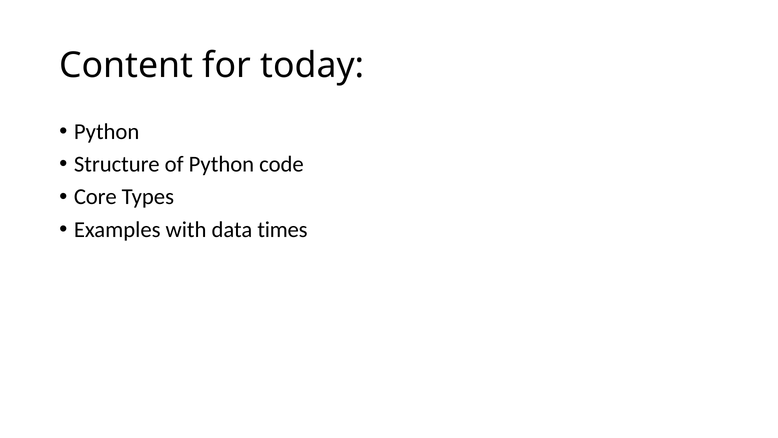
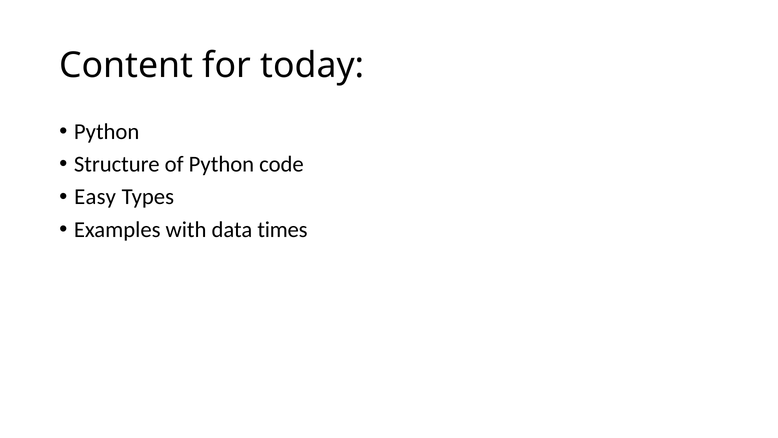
Core: Core -> Easy (95, 197)
